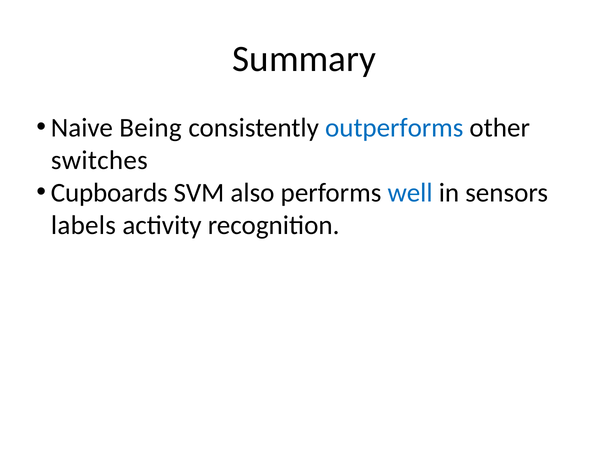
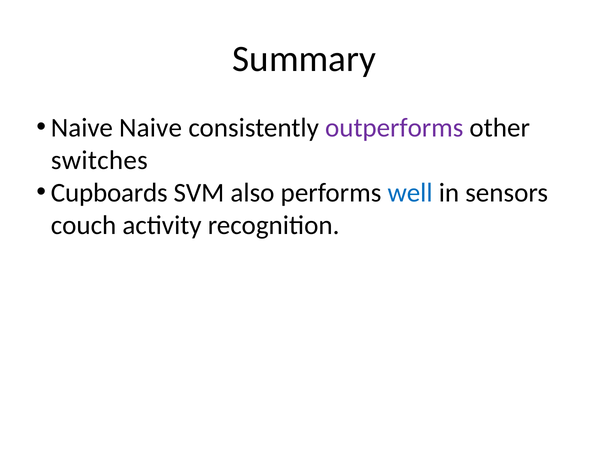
Naive Being: Being -> Naive (151, 128)
outperforms colour: blue -> purple (394, 128)
labels: labels -> couch (84, 225)
